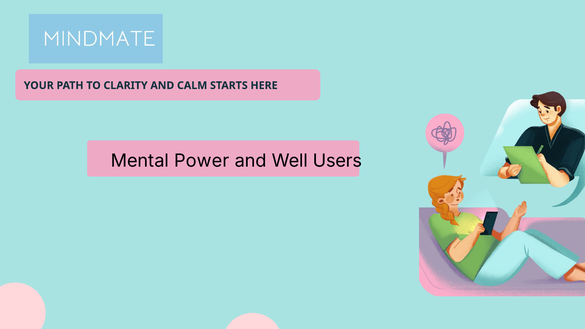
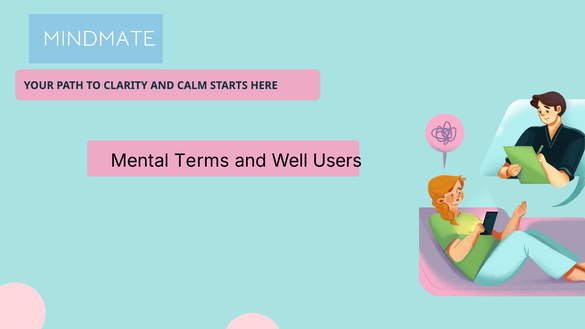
Power: Power -> Terms (202, 161)
